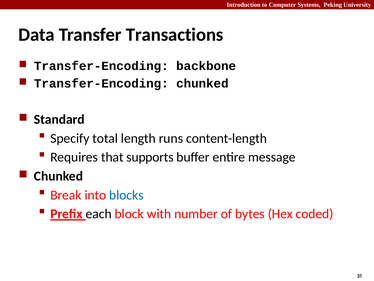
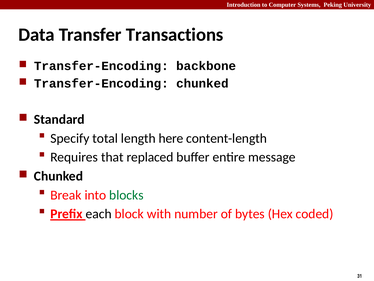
runs: runs -> here (171, 138)
supports: supports -> replaced (150, 157)
blocks colour: blue -> green (126, 195)
